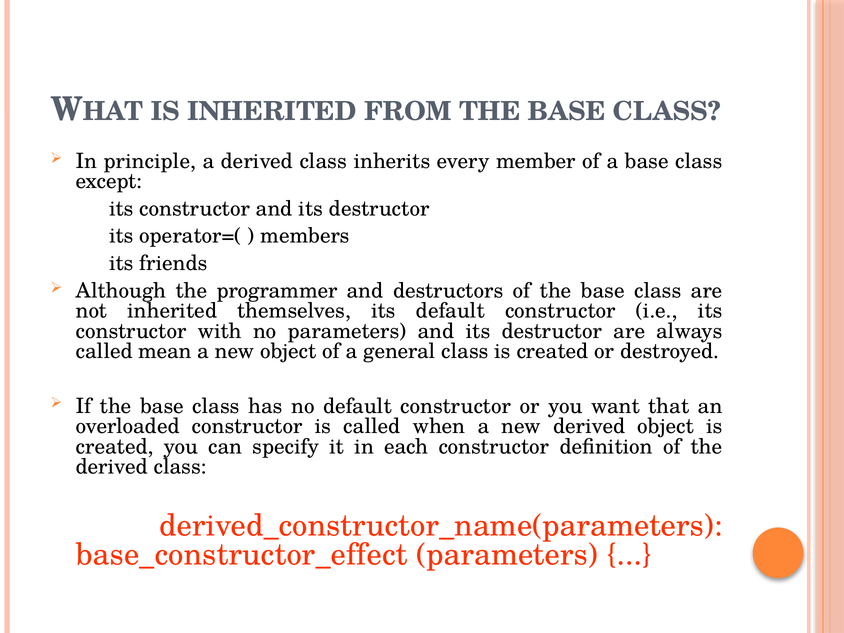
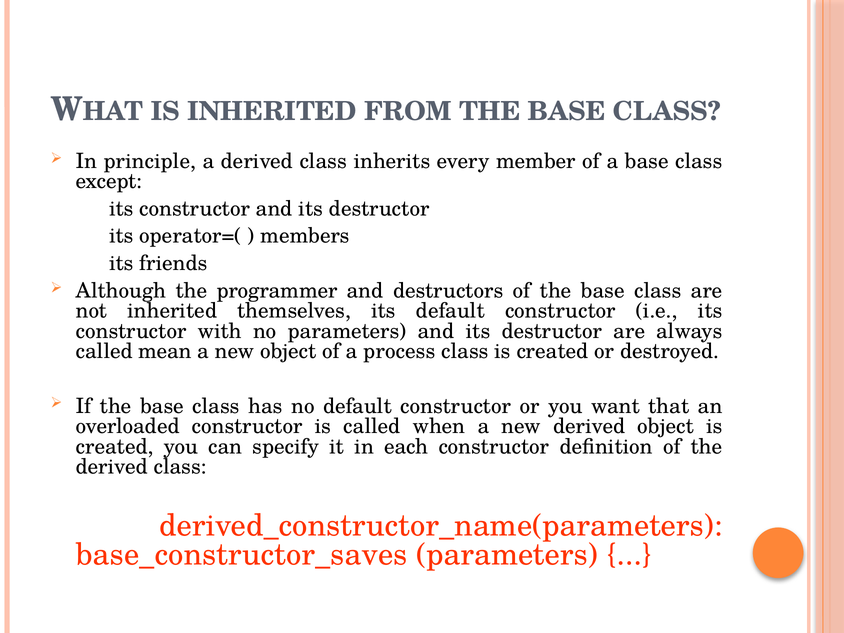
general: general -> process (399, 351)
base_constructor_effect: base_constructor_effect -> base_constructor_saves (242, 555)
